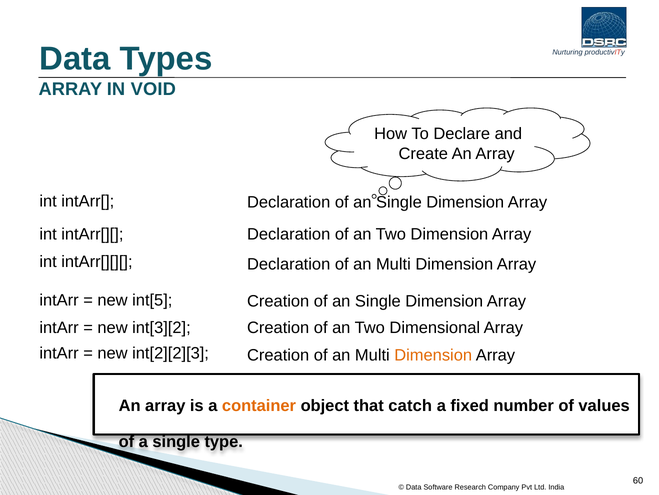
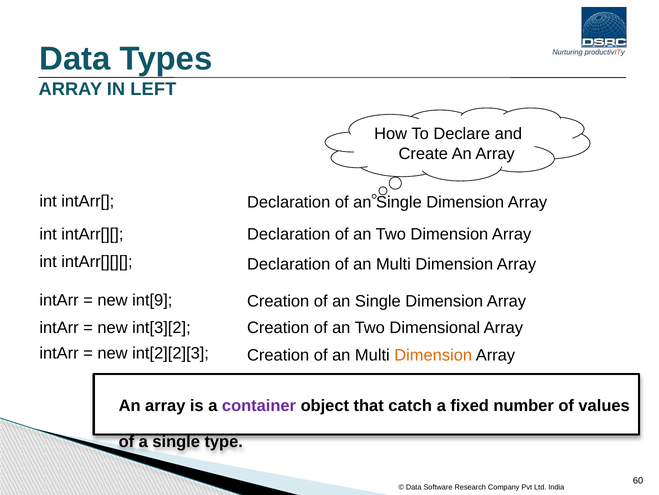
VOID: VOID -> LEFT (153, 89)
int[5: int[5 -> int[9 (152, 300)
container colour: orange -> purple (259, 405)
